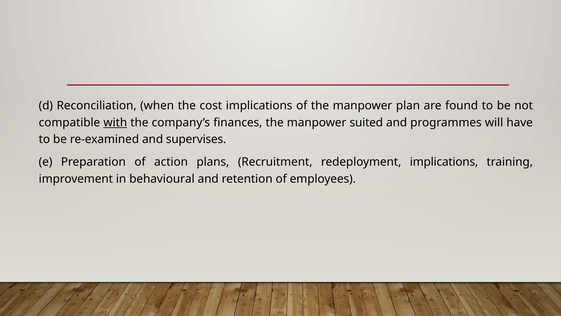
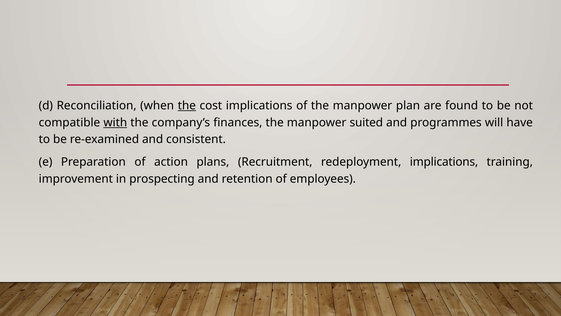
the underline: none -> present (187, 105)
supervises: supervises -> consistent (196, 139)
behavioural: behavioural -> prospecting (162, 179)
